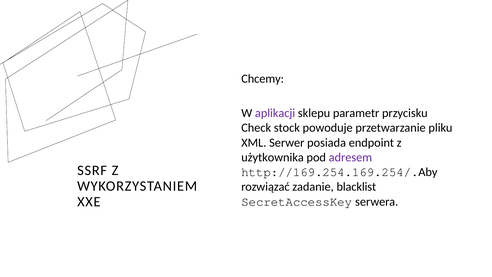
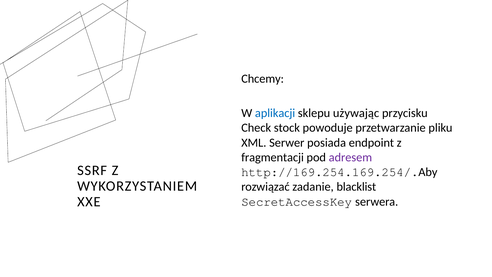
aplikacji colour: purple -> blue (275, 113)
parametr: parametr -> używając (356, 113)
użytkownika: użytkownika -> fragmentacji (273, 157)
